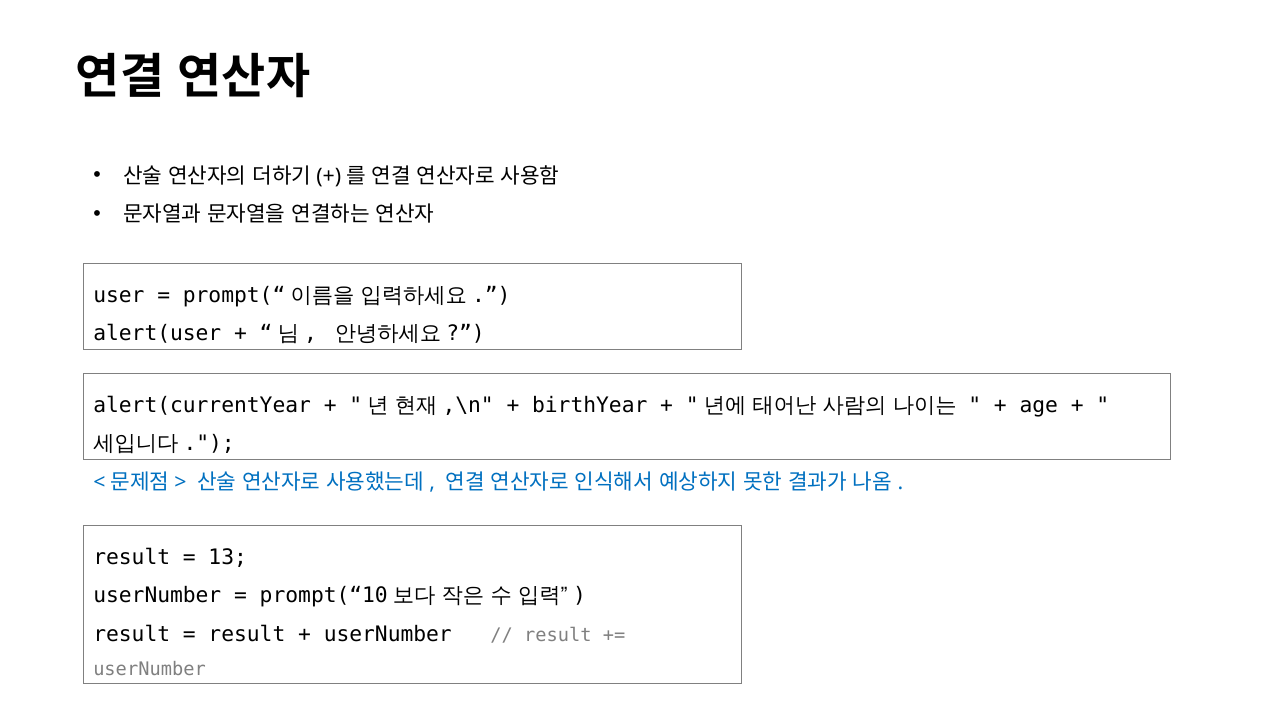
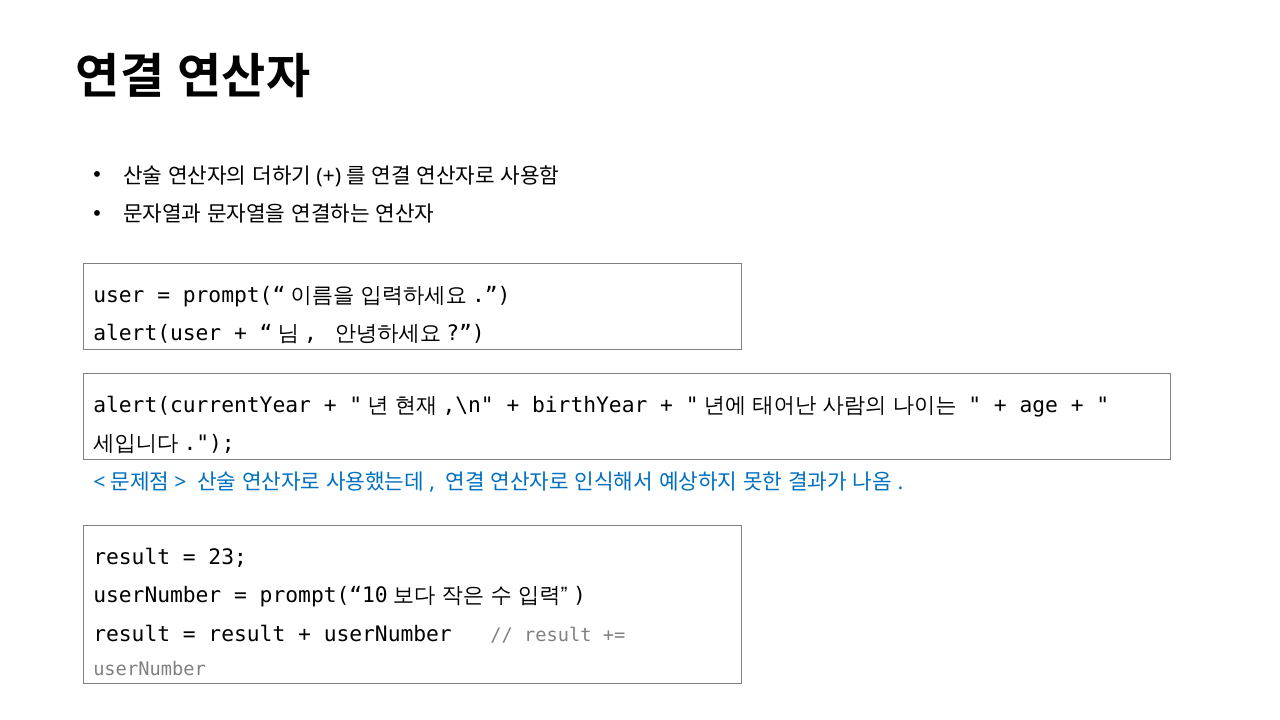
13: 13 -> 23 (228, 557)
